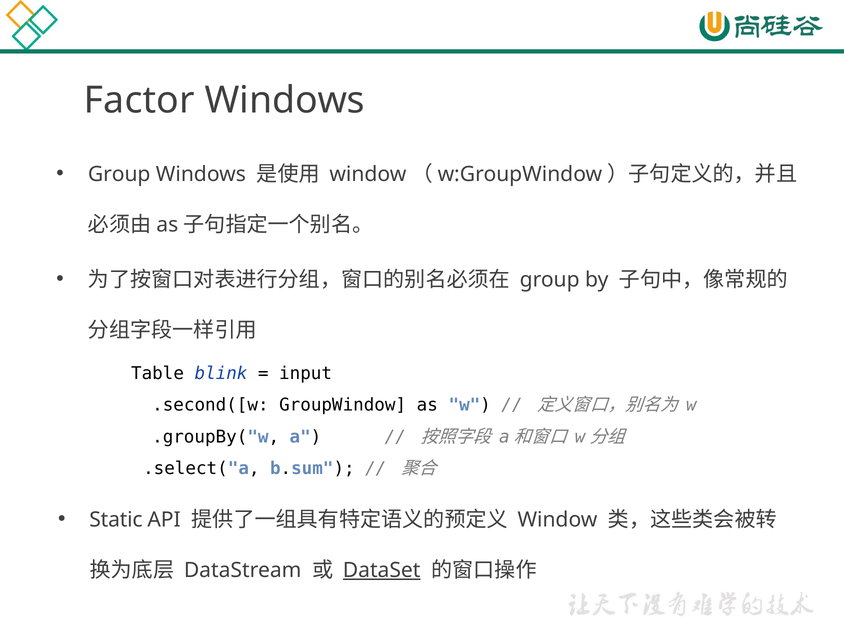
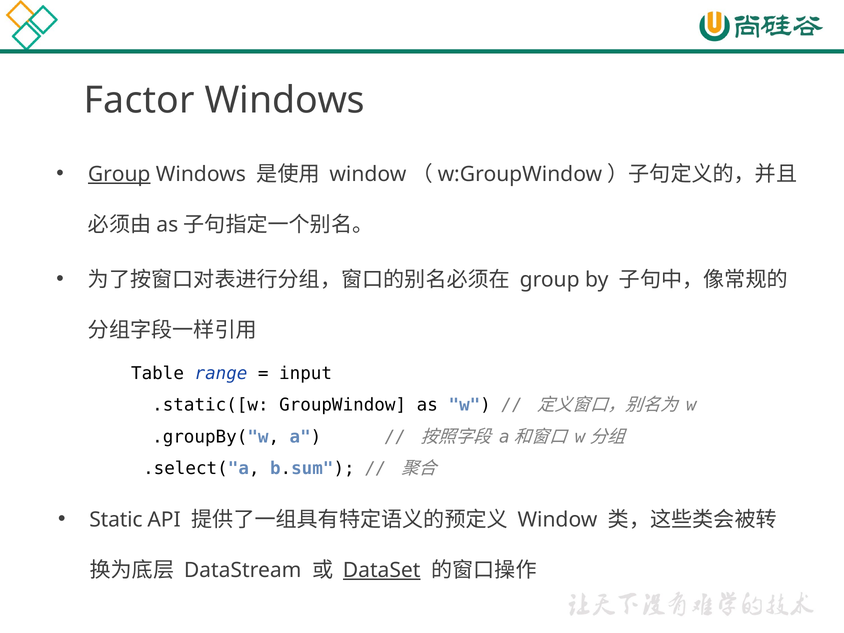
Group underline: none -> present (119, 174)
blink: blink -> range (221, 374)
.second([w: .second([w -> .static([w (210, 405)
